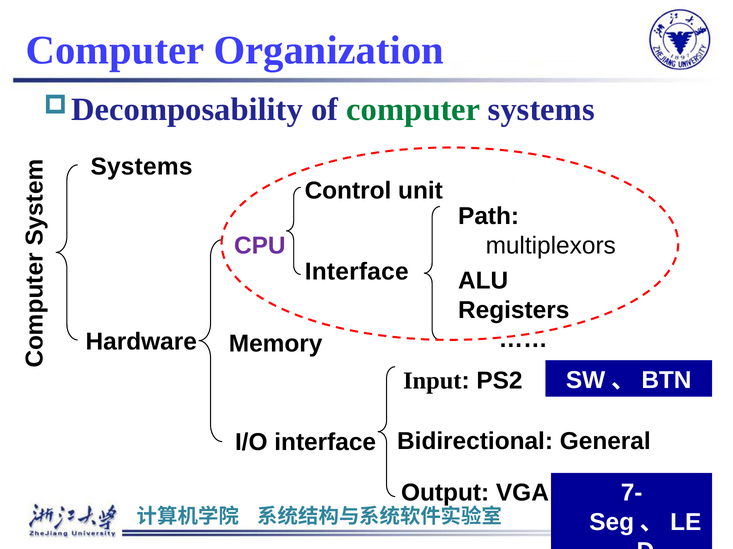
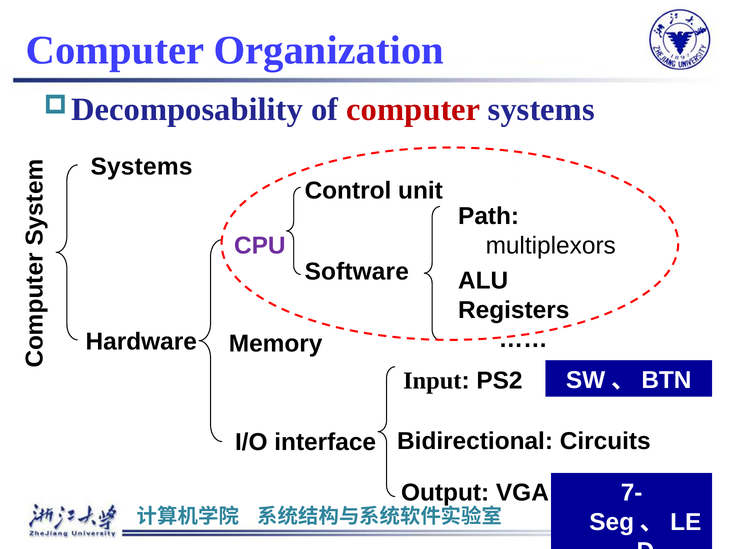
computer colour: green -> red (413, 110)
Interface: Interface -> Software (357, 272)
General: General -> Circuits (605, 442)
